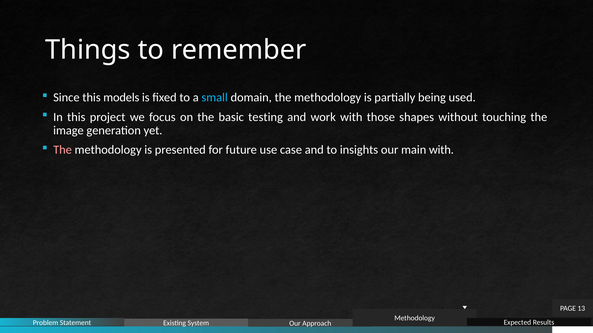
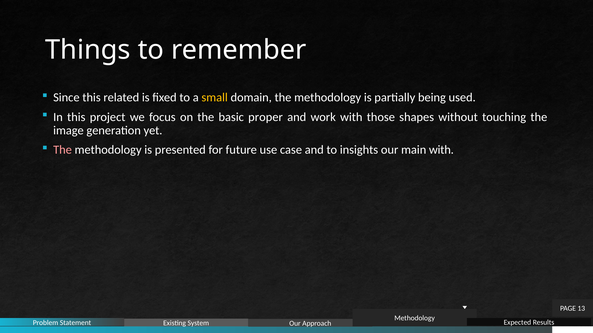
models: models -> related (121, 98)
small colour: light blue -> yellow (215, 98)
testing: testing -> proper (266, 117)
